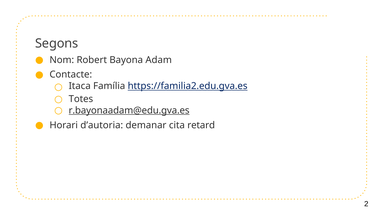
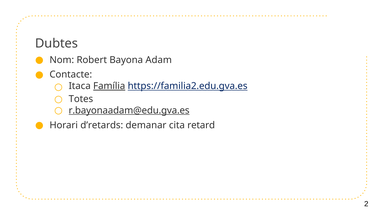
Segons: Segons -> Dubtes (57, 44)
Família underline: none -> present (109, 86)
d’autoria: d’autoria -> d’retards (102, 125)
